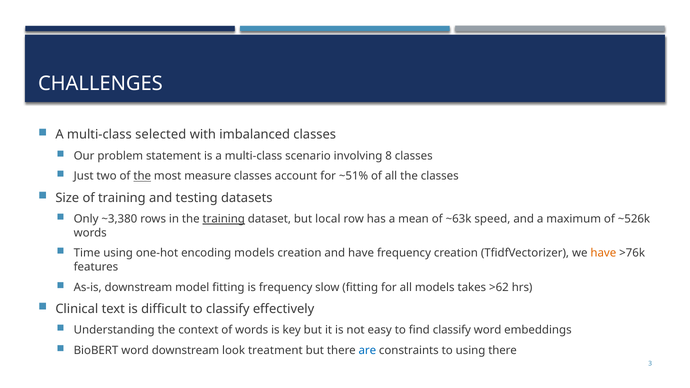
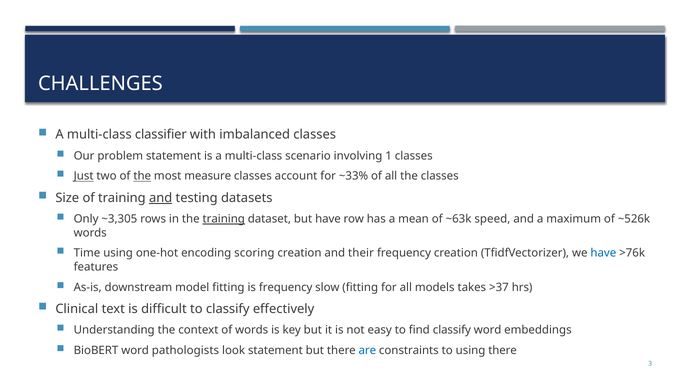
selected: selected -> classifier (161, 135)
8: 8 -> 1 (389, 156)
Just underline: none -> present (84, 176)
~51%: ~51% -> ~33% (354, 176)
and underline: none -> present (161, 198)
~3,380: ~3,380 -> ~3,305 (119, 219)
but local: local -> have (328, 219)
encoding models: models -> scoring (254, 253)
and have: have -> their (361, 253)
have colour: orange -> blue (603, 253)
>62: >62 -> >37 (499, 287)
word downstream: downstream -> pathologists (185, 351)
look treatment: treatment -> statement (275, 351)
